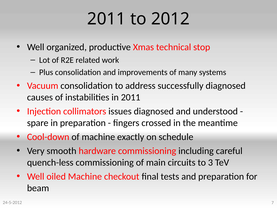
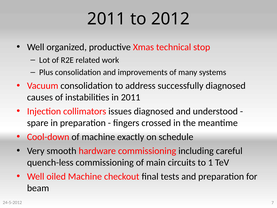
3: 3 -> 1 (210, 162)
